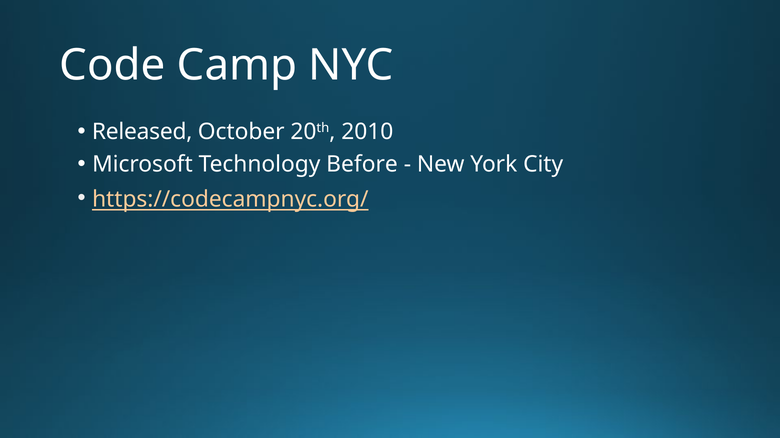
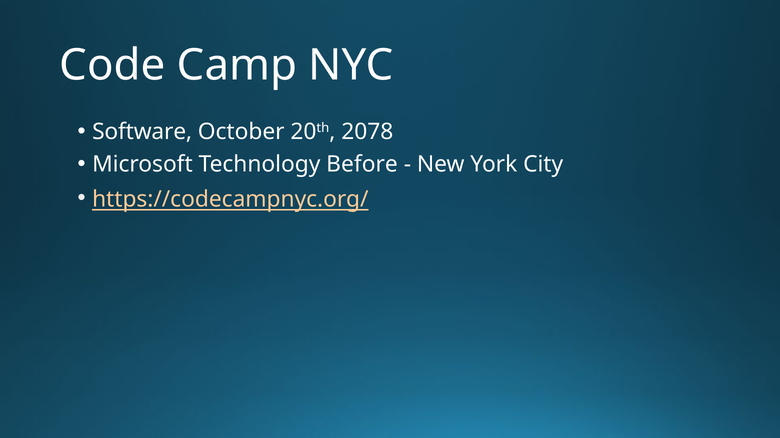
Released: Released -> Software (142, 132)
2010: 2010 -> 2078 (367, 132)
